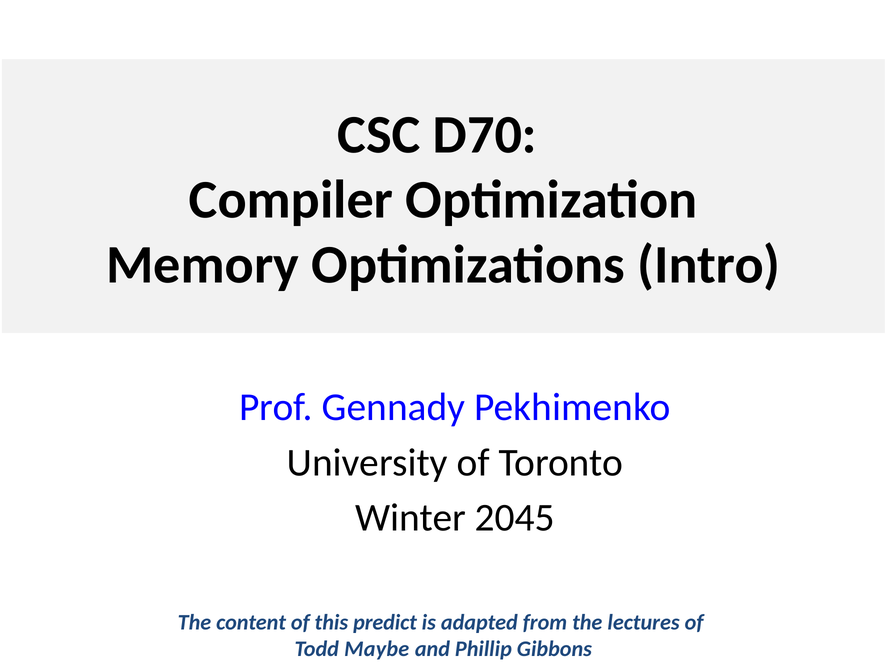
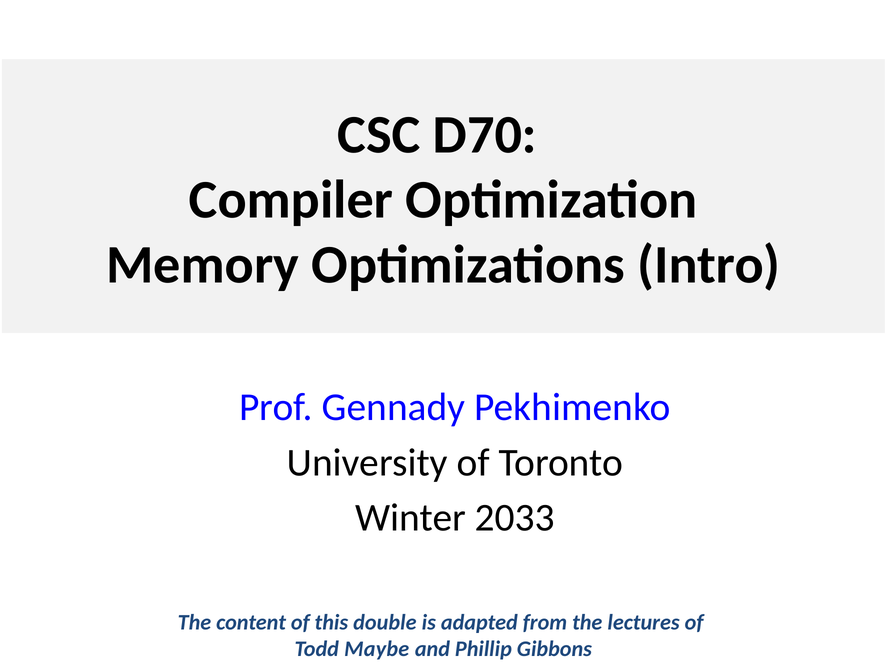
2045: 2045 -> 2033 (515, 518)
predict: predict -> double (385, 622)
